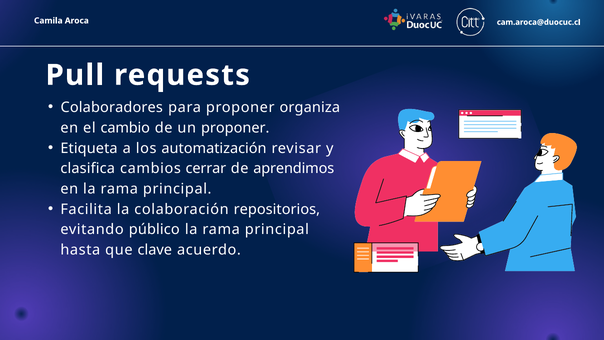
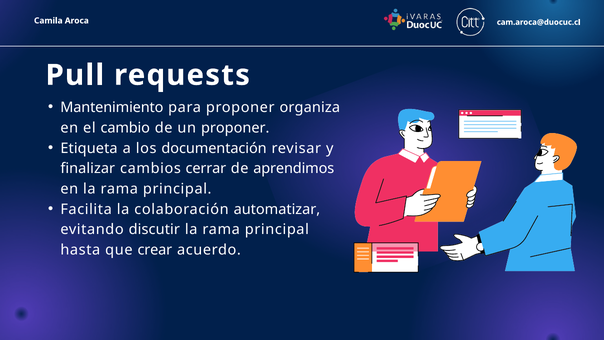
Colaboradores: Colaboradores -> Mantenimiento (112, 107)
automatización: automatización -> documentación (214, 148)
clasifica: clasifica -> finalizar (88, 168)
repositorios: repositorios -> automatizar (277, 209)
público: público -> discutir (154, 230)
clave: clave -> crear (155, 250)
